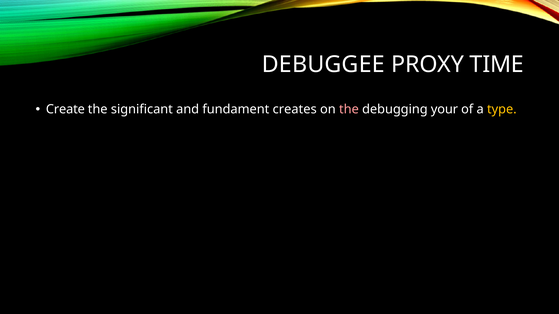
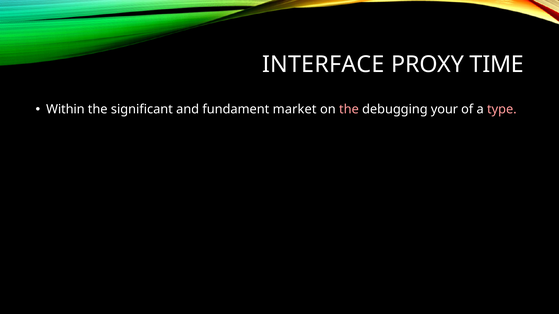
DEBUGGEE: DEBUGGEE -> INTERFACE (323, 65)
Create: Create -> Within (65, 110)
creates: creates -> market (295, 110)
type colour: yellow -> pink (502, 110)
